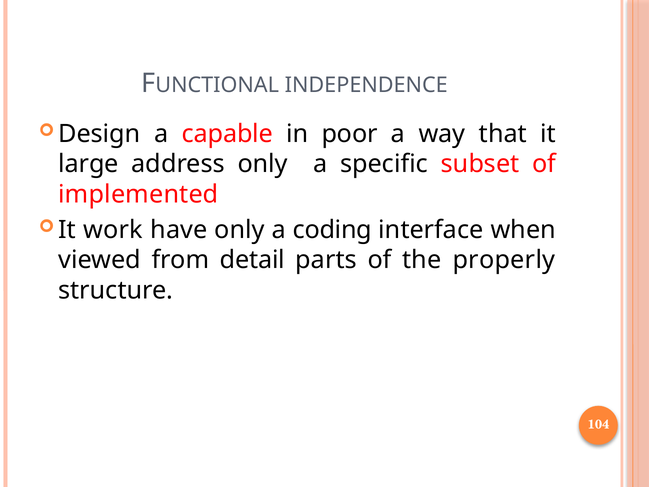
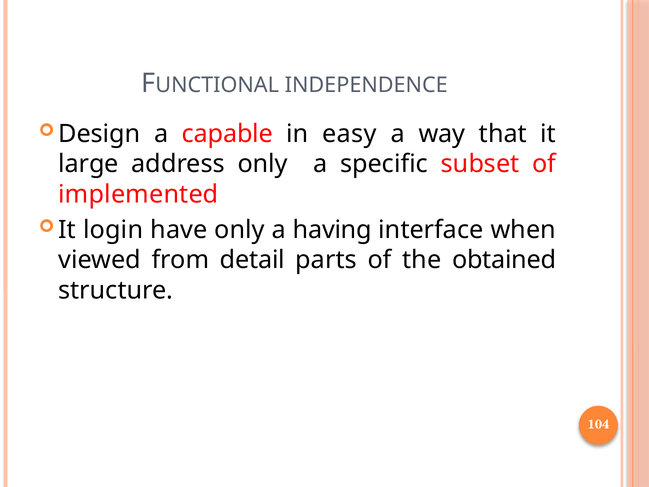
poor: poor -> easy (349, 134)
work: work -> login (113, 230)
coding: coding -> having (332, 230)
properly: properly -> obtained (504, 260)
